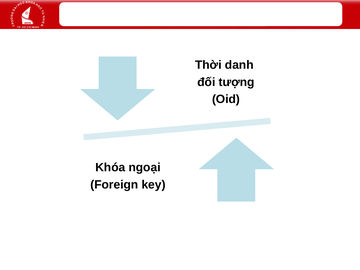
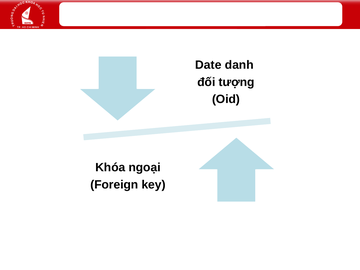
Thời: Thời -> Date (208, 65)
